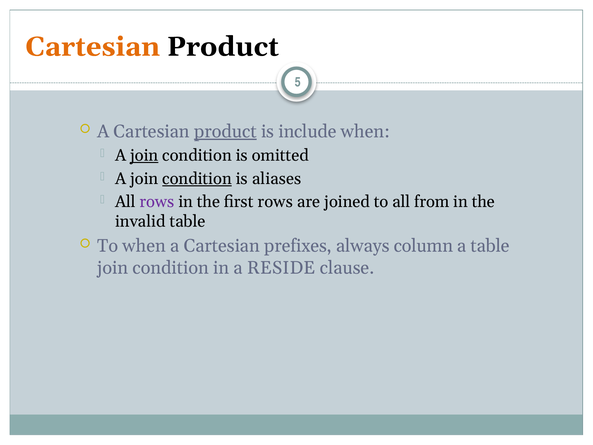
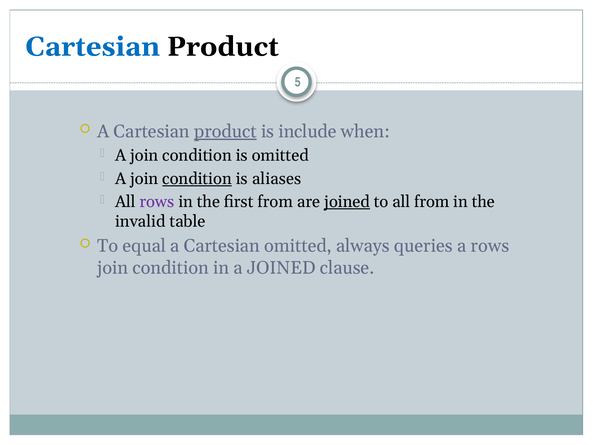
Cartesian colour: orange -> blue (93, 47)
join underline: present -> none (144, 155)
first rows: rows -> from (275, 202)
joined underline: none -> present (347, 202)
To when: when -> equal (144, 246)
Cartesian prefixes: prefixes -> omitted (298, 246)
column: column -> queries (423, 246)
a table: table -> rows (490, 246)
a RESIDE: RESIDE -> JOINED (281, 268)
